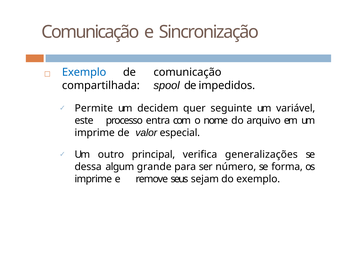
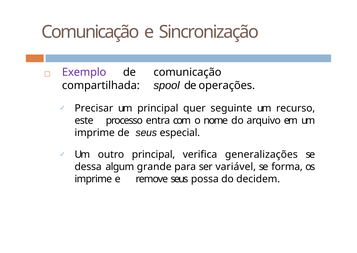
Exemplo colour: blue -> purple (84, 72)
impedidos: impedidos -> operações (227, 85)
Permite: Permite -> Precisar (94, 108)
um decidem: decidem -> principal (158, 108)
variável: variável -> recurso (296, 108)
de valor: valor -> seus (146, 132)
número: número -> variável (236, 166)
sejam: sejam -> possa (205, 179)
do exemplo: exemplo -> decidem (258, 179)
